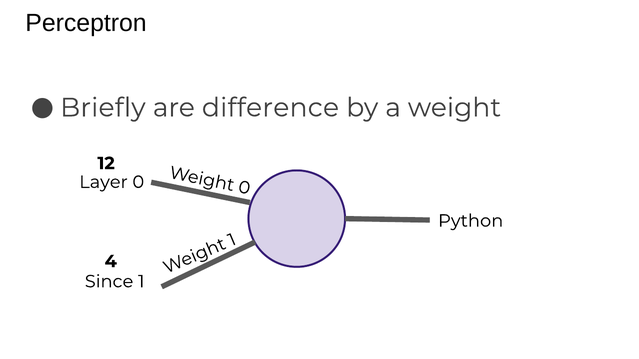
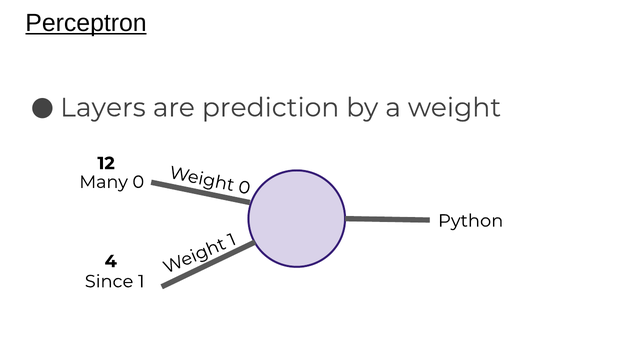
Perceptron underline: none -> present (86, 23)
Briefly: Briefly -> Layers (103, 108)
difference: difference -> prediction (271, 108)
Layer: Layer -> Many (104, 182)
